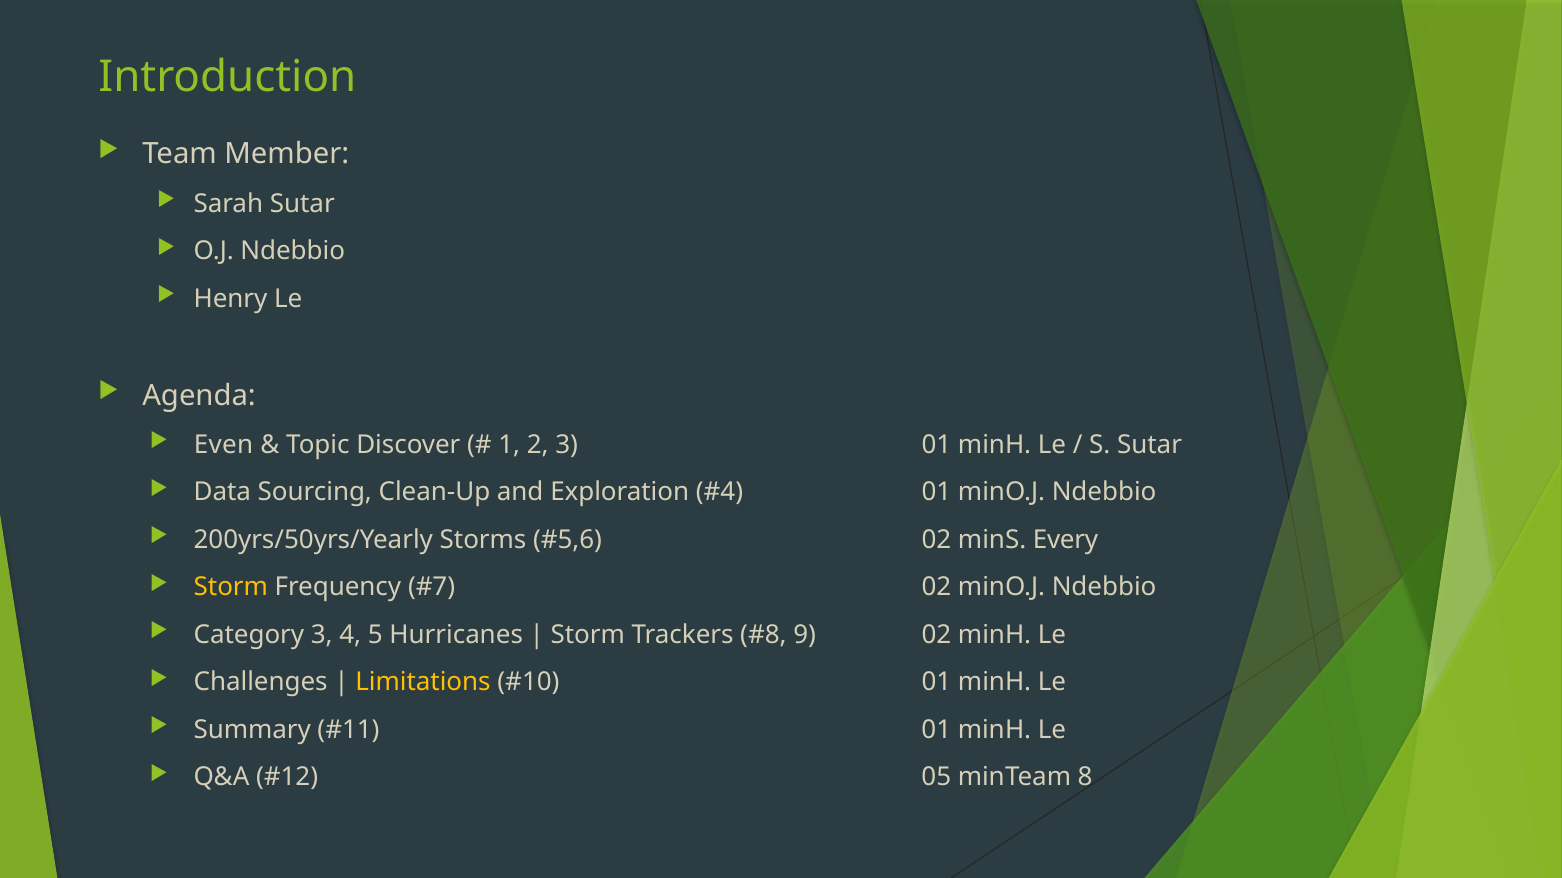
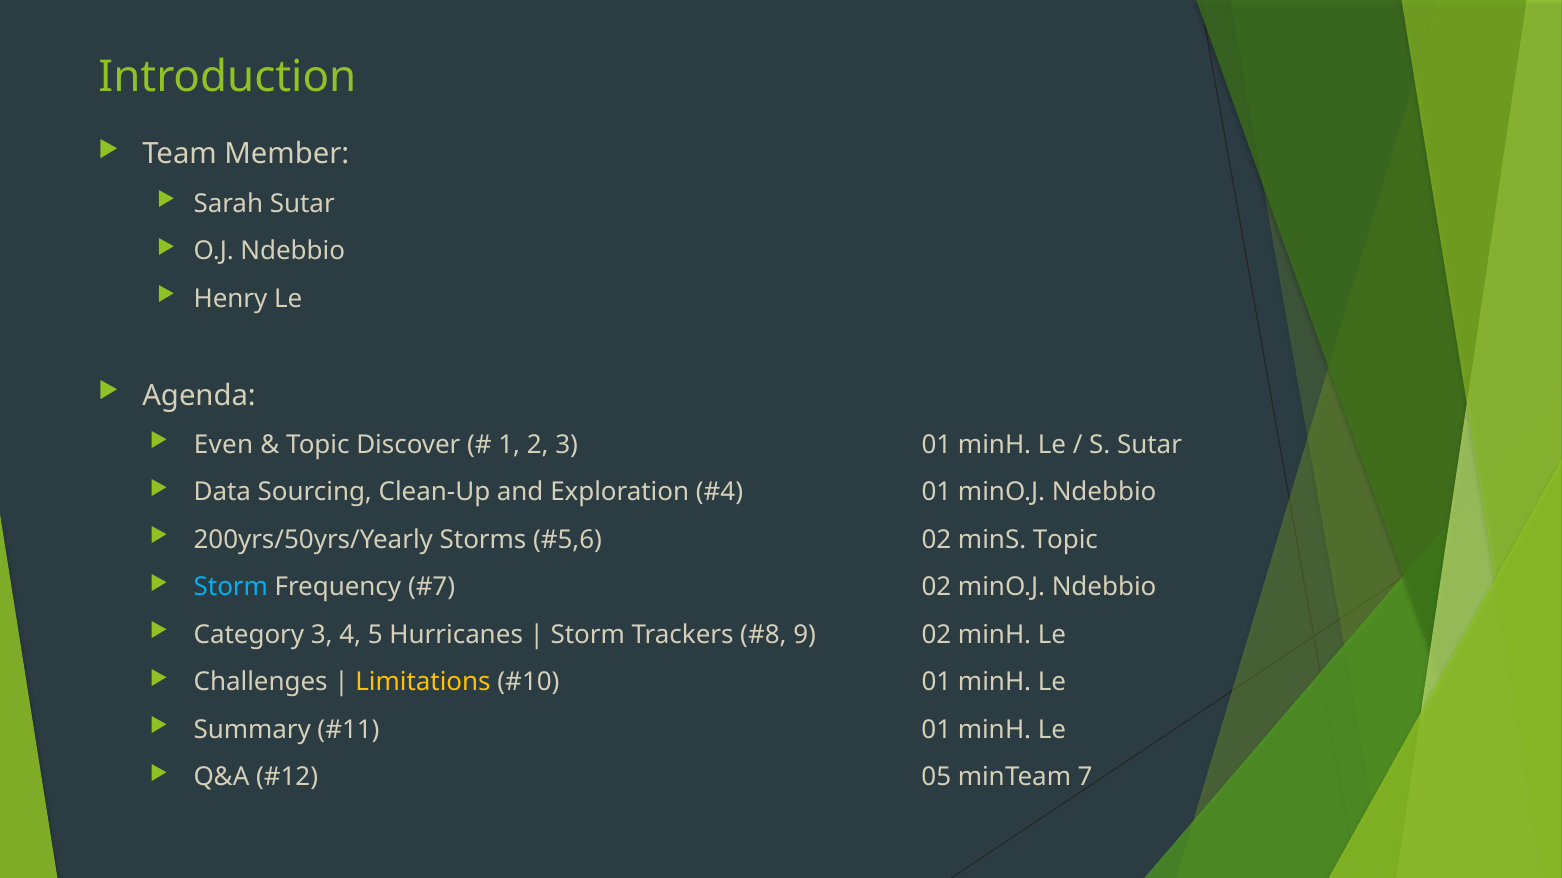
Every: Every -> Topic (1065, 540)
Storm colour: yellow -> light blue (231, 588)
8: 8 -> 7 (1085, 778)
